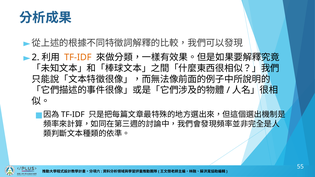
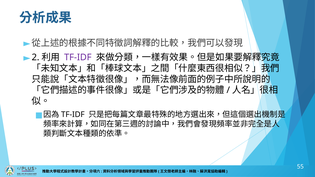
TF-IDF colour: orange -> purple (78, 57)
